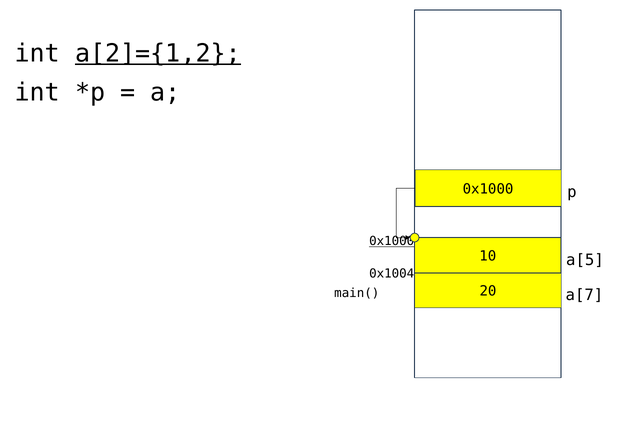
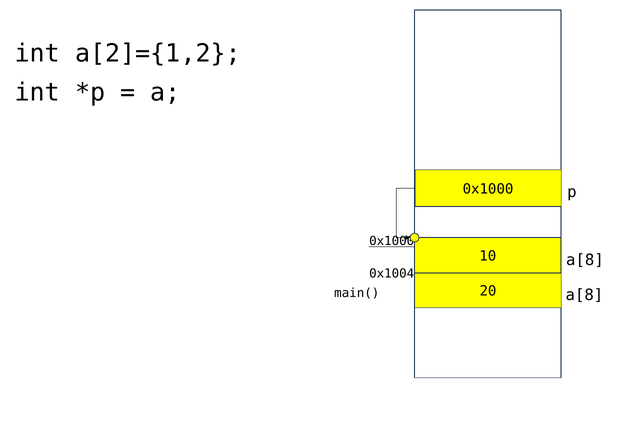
a[2]={1,2 underline: present -> none (158, 53)
a[5: a[5 -> a[8 (585, 260)
20 a[7: a[7 -> a[8 (584, 295)
